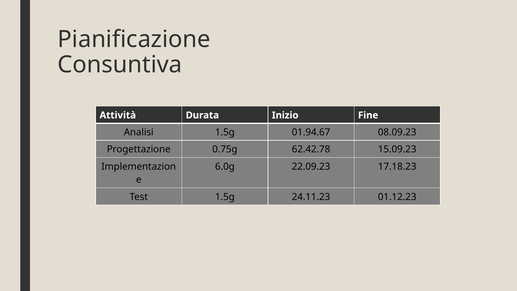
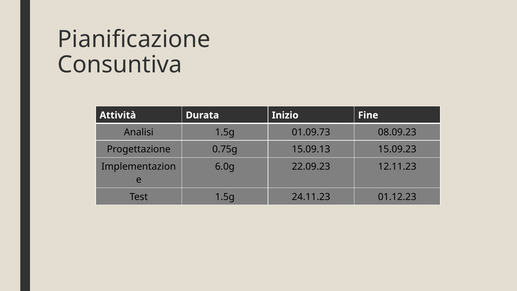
01.94.67: 01.94.67 -> 01.09.73 (311, 132)
62.42.78: 62.42.78 -> 15.09.13 (311, 149)
17.18.23: 17.18.23 -> 12.11.23 (397, 166)
